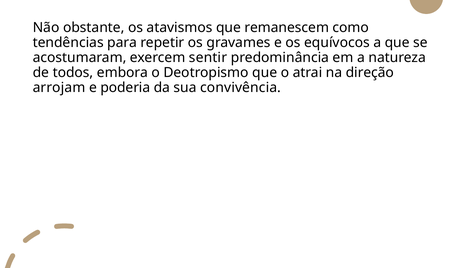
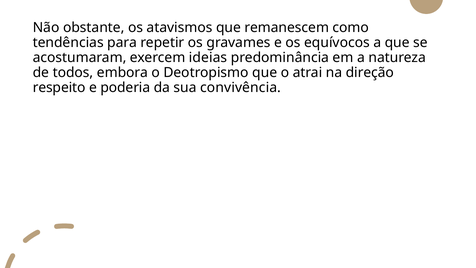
sentir: sentir -> ideias (208, 58)
arrojam: arrojam -> respeito (59, 87)
